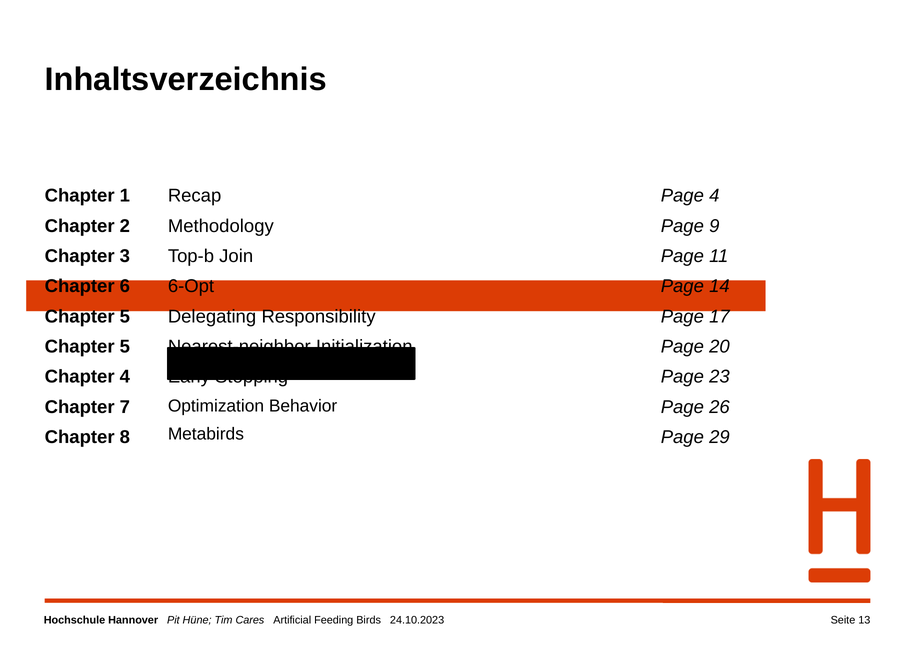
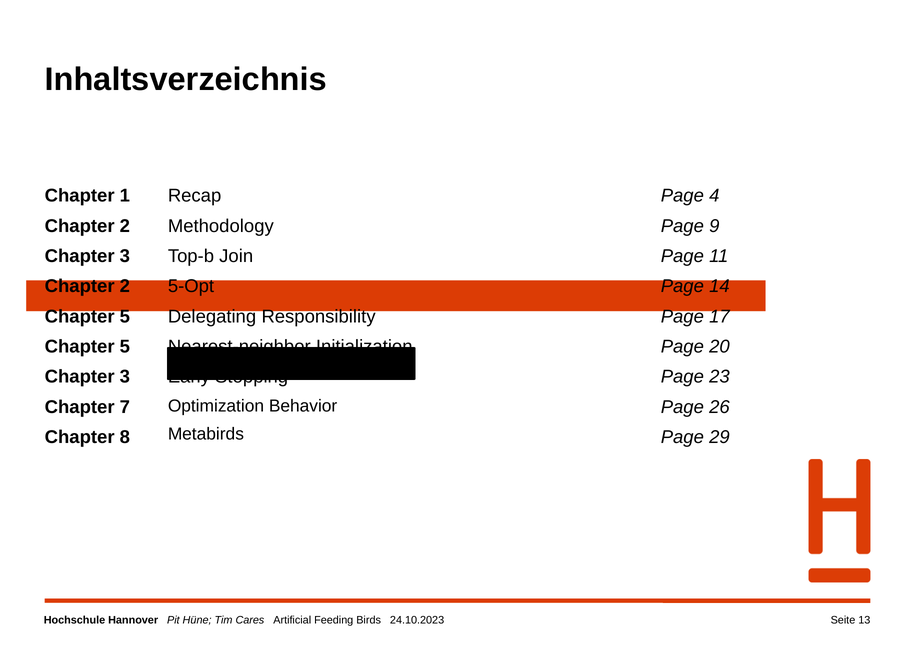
6: 6 -> 2 (125, 286)
6-Opt: 6-Opt -> 5-Opt (191, 286)
4: 4 -> 3 (125, 377)
